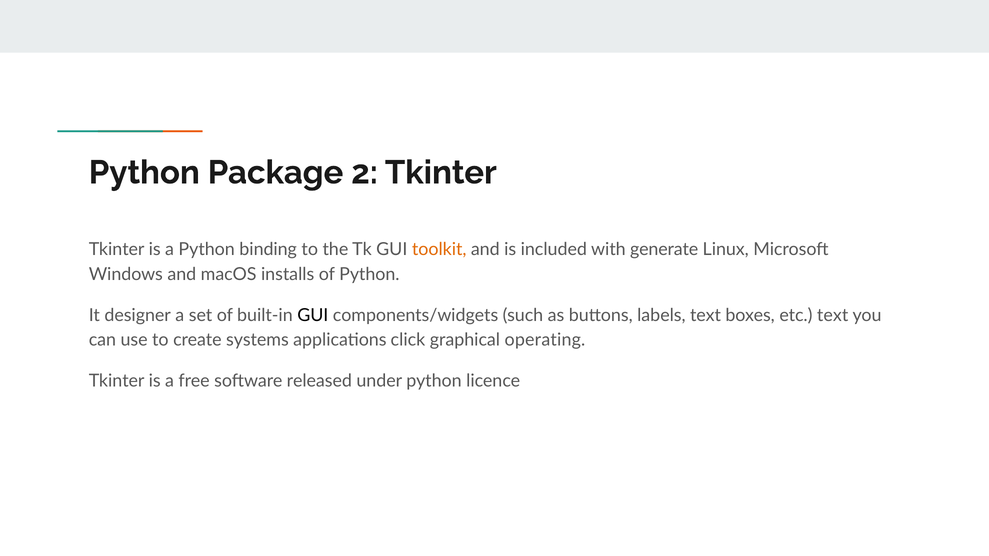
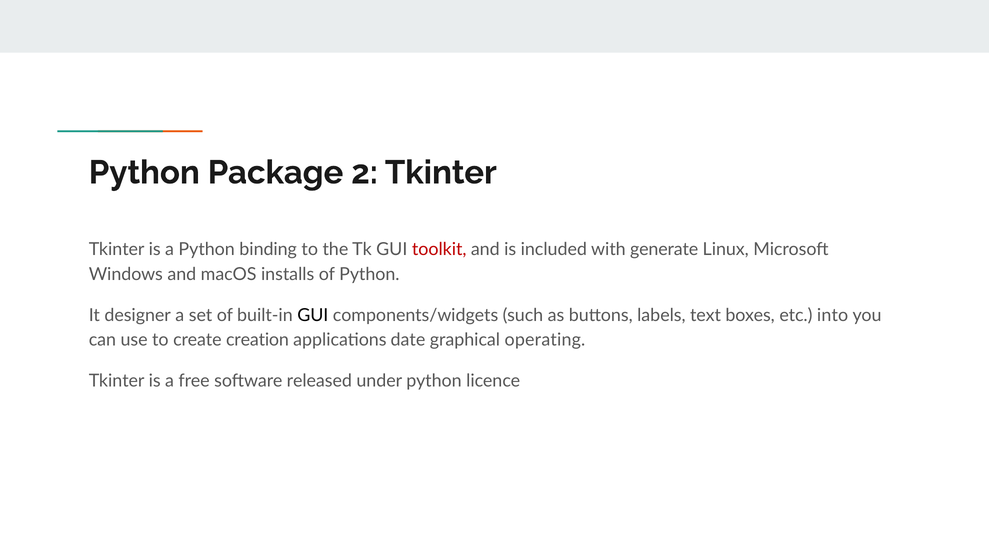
toolkit colour: orange -> red (439, 250)
etc text: text -> into (833, 315)
systems: systems -> creation (257, 340)
click: click -> date (408, 340)
